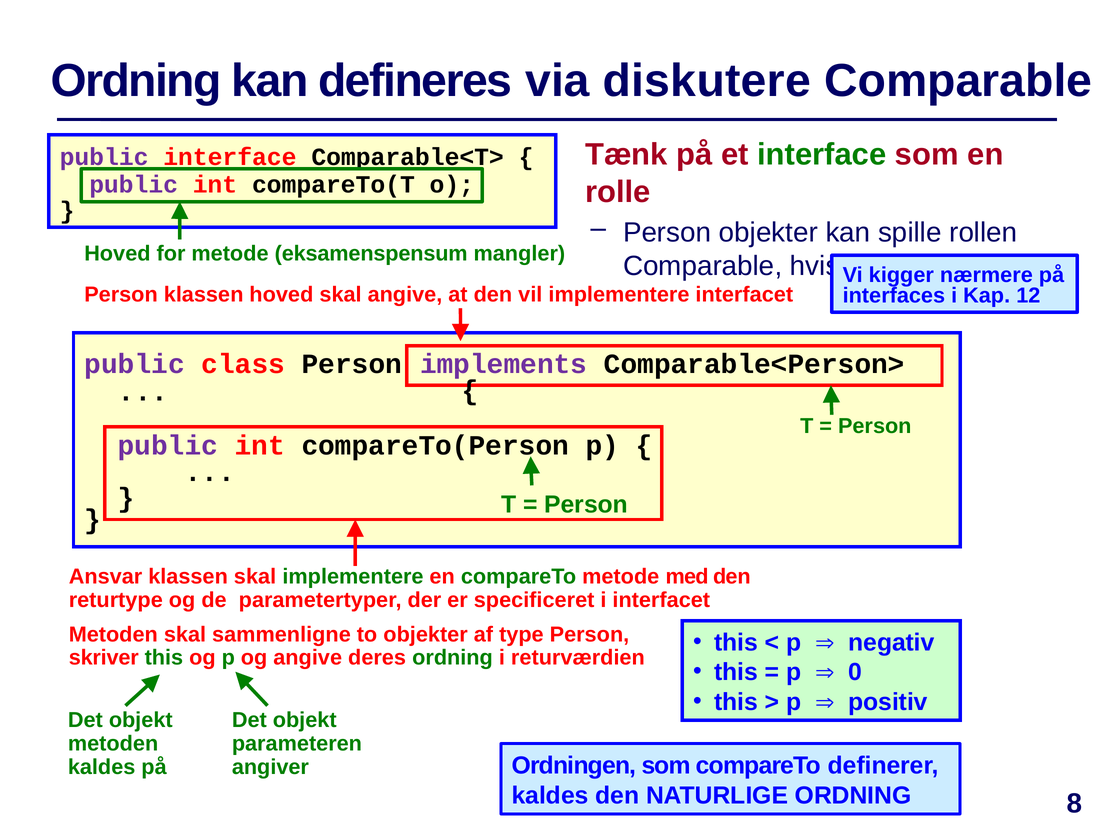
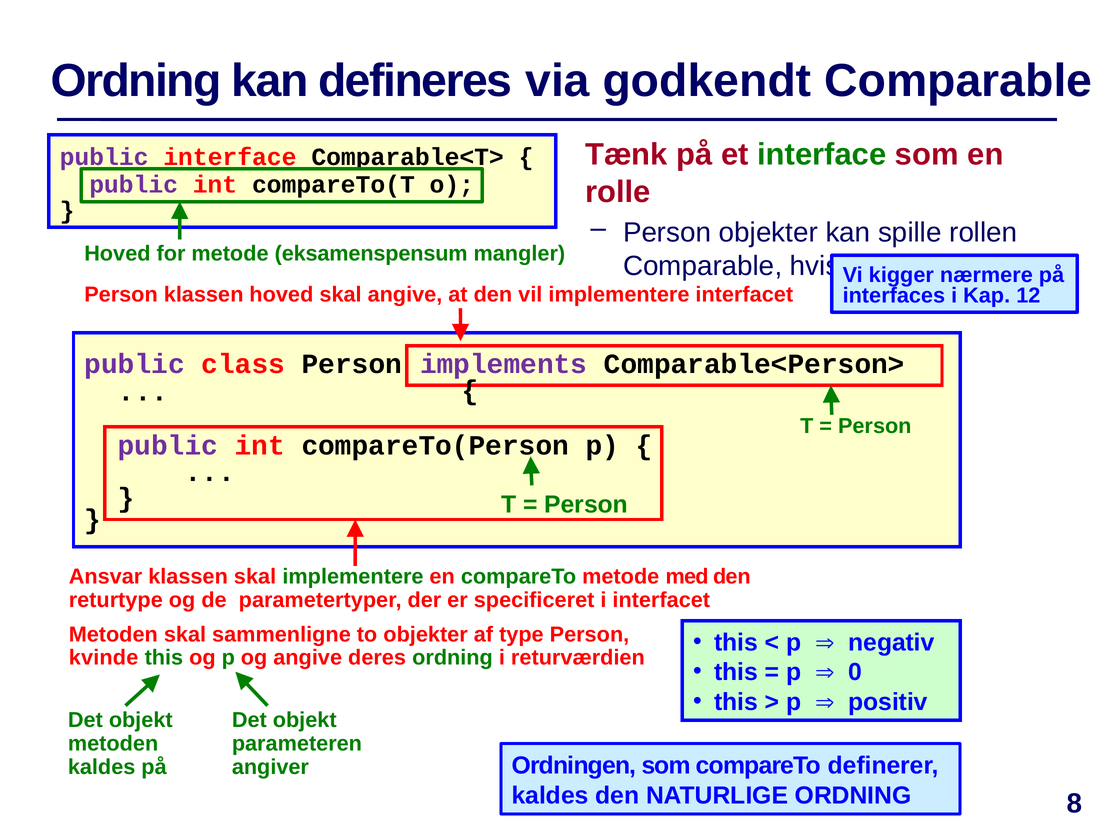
diskutere: diskutere -> godkendt (707, 81)
skriver: skriver -> kvinde (104, 658)
